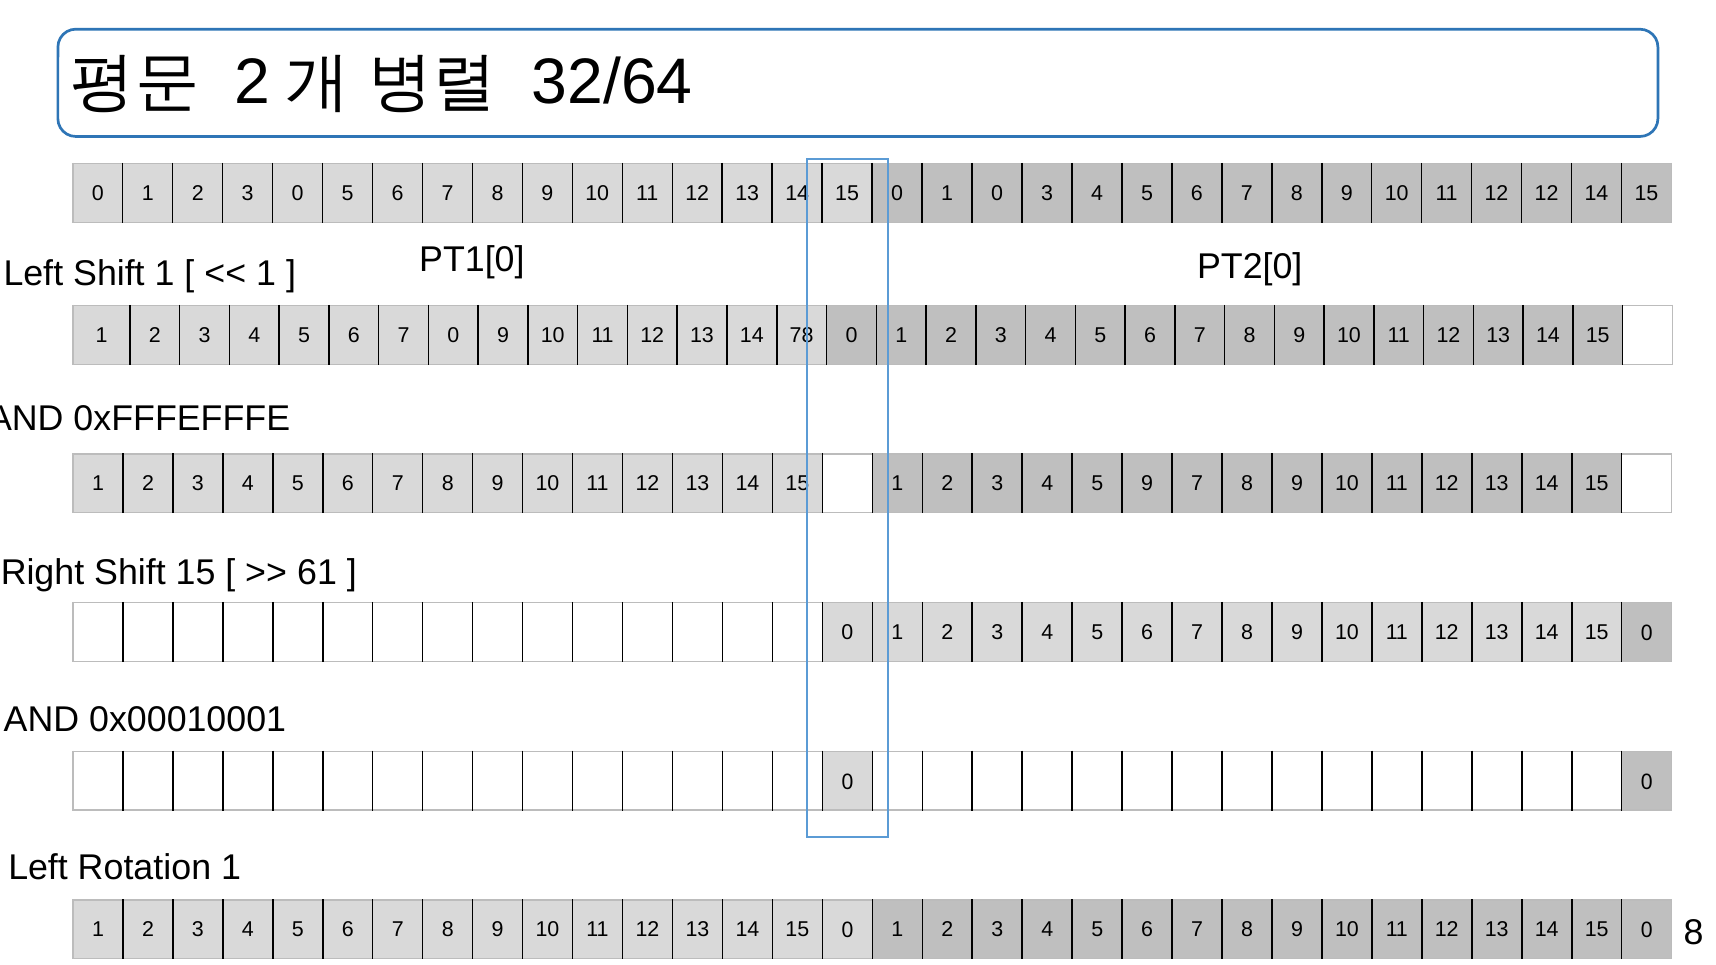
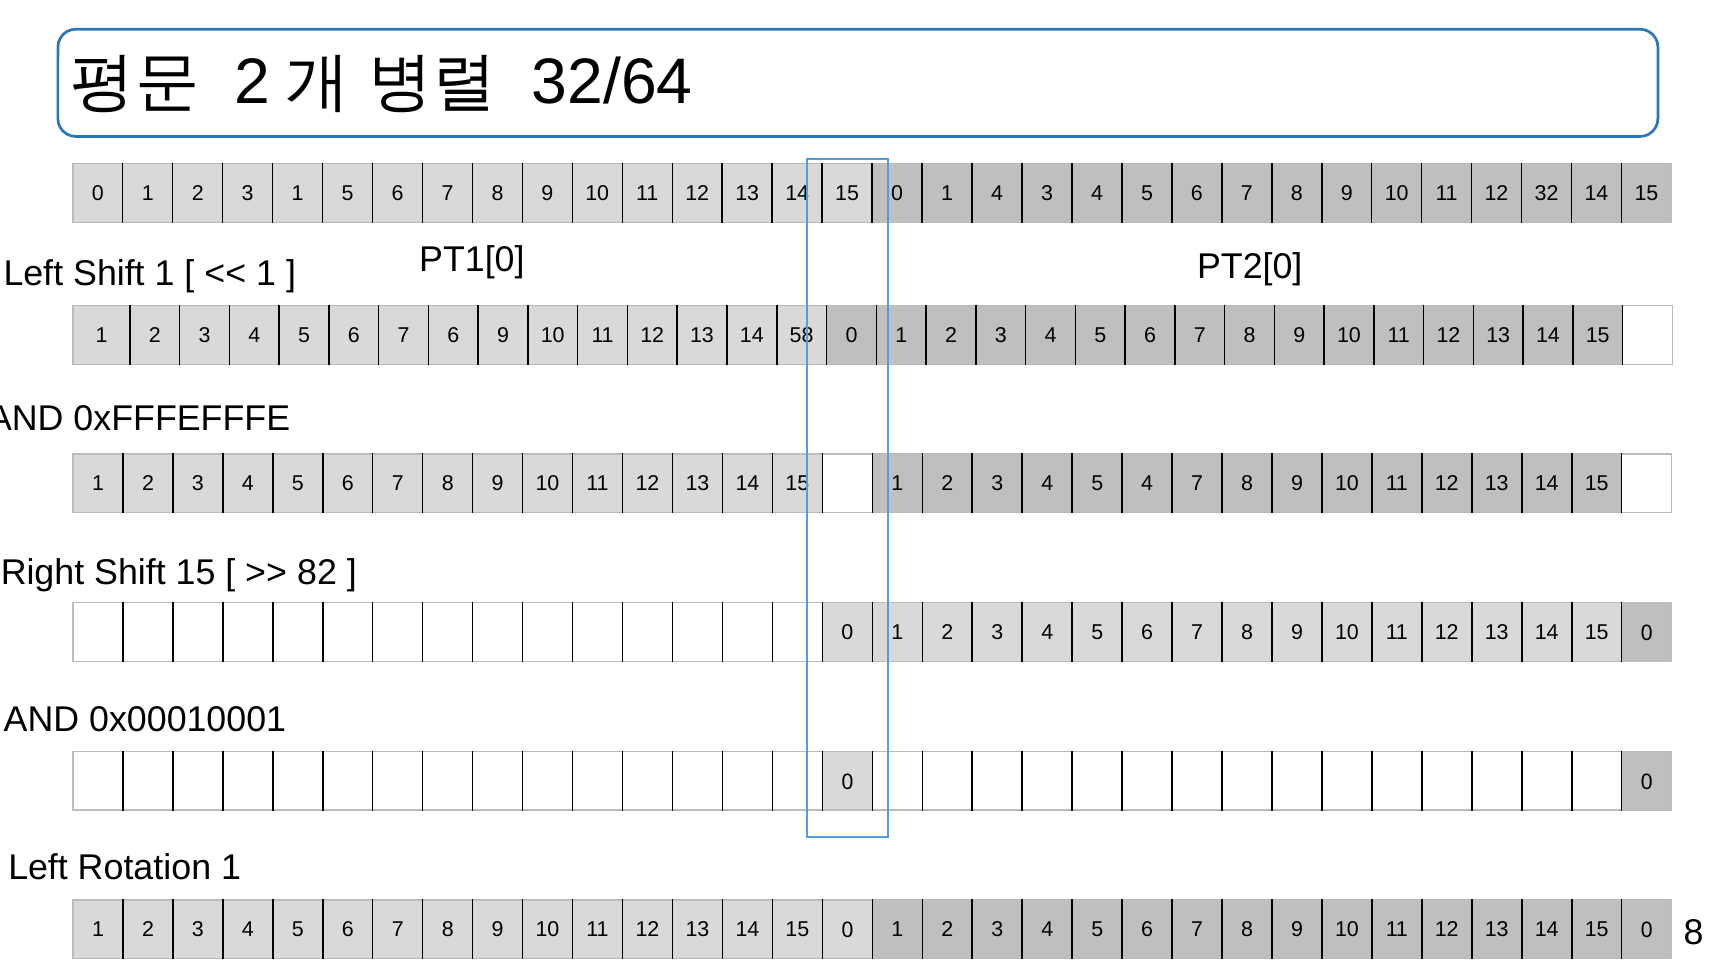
3 0: 0 -> 1 (298, 194)
1 0: 0 -> 4 (997, 194)
12 12: 12 -> 32 (1547, 194)
7 0: 0 -> 6 (453, 336)
78: 78 -> 58 (802, 336)
5 9: 9 -> 4 (1147, 484)
61: 61 -> 82 (317, 573)
